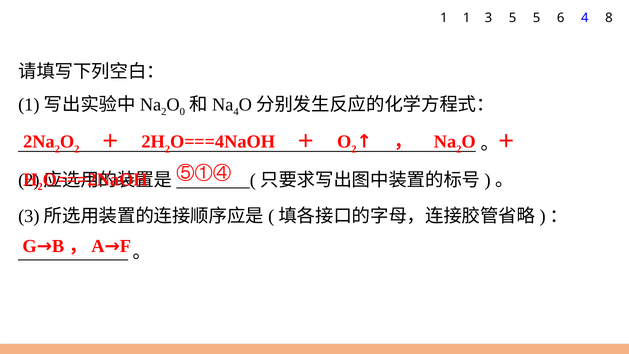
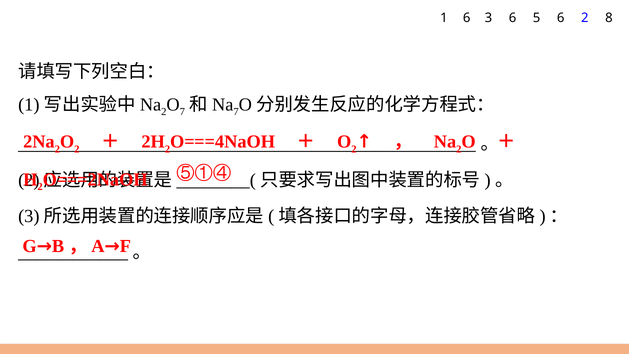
1 1: 1 -> 6 (467, 18)
3 5: 5 -> 6 (513, 18)
6 4: 4 -> 2 (585, 18)
0: 0 -> 7 (182, 112)
4: 4 -> 7 (236, 112)
